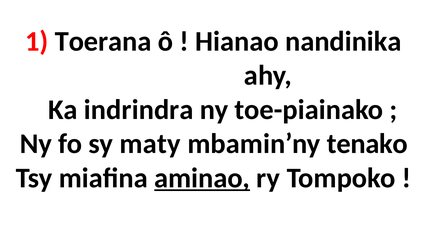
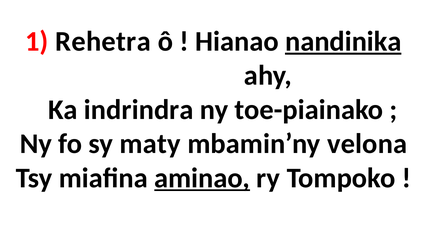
Toerana: Toerana -> Rehetra (103, 41)
nandinika underline: none -> present (343, 41)
tenako: tenako -> velona (367, 144)
